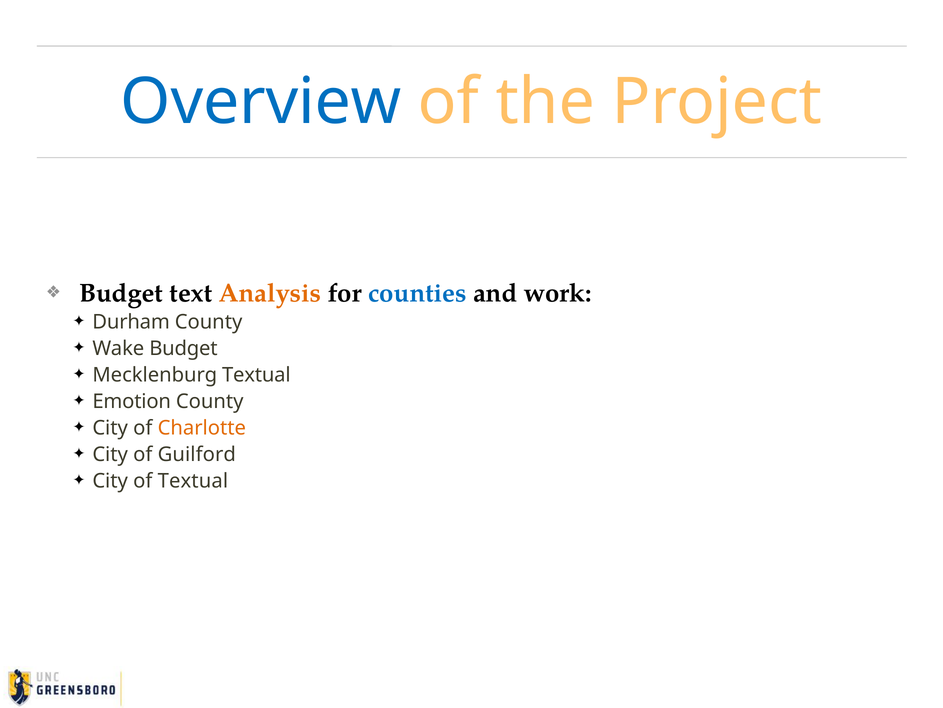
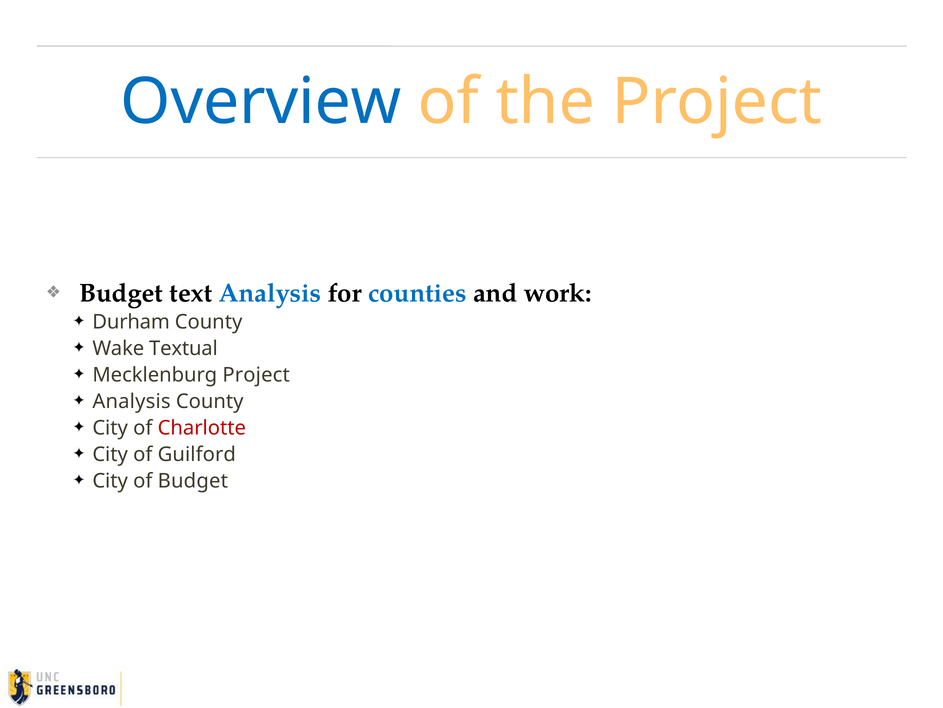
Analysis colour: orange -> blue (270, 293)
Wake Budget: Budget -> Textual (183, 348)
Mecklenburg Textual: Textual -> Project (256, 375)
Emotion: Emotion -> Analysis (132, 401)
Charlotte colour: orange -> red (202, 428)
of Textual: Textual -> Budget (193, 481)
